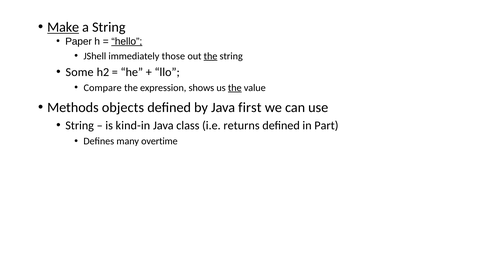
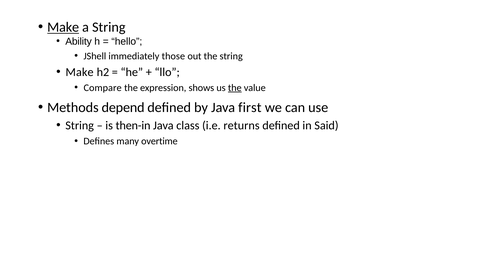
Paper: Paper -> Ability (79, 42)
hello underline: present -> none (127, 42)
the underline: present -> none (211, 56)
Some: Some -> Make (80, 72)
objects: objects -> depend (123, 108)
kind-in: kind-in -> then-in (133, 126)
Part: Part -> Said (326, 126)
